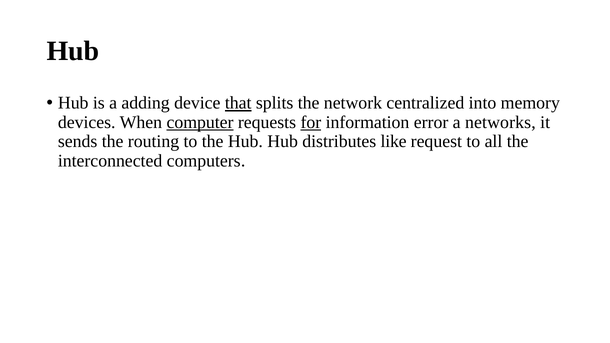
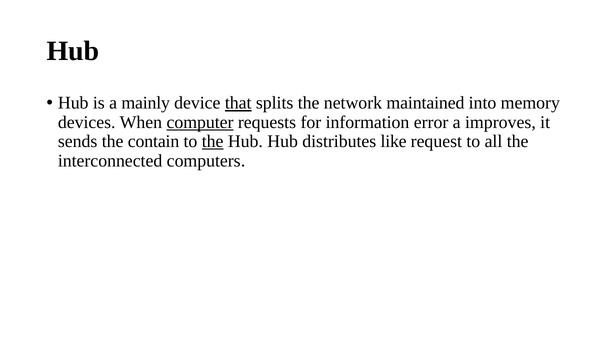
adding: adding -> mainly (146, 103)
centralized: centralized -> maintained (425, 103)
for underline: present -> none (311, 122)
networks: networks -> improves (500, 122)
routing: routing -> contain (154, 142)
the underline: none -> present (213, 142)
